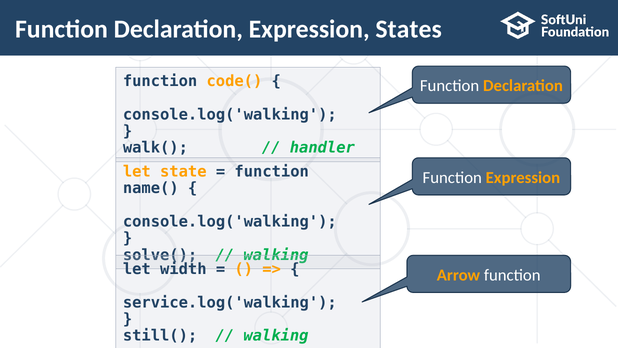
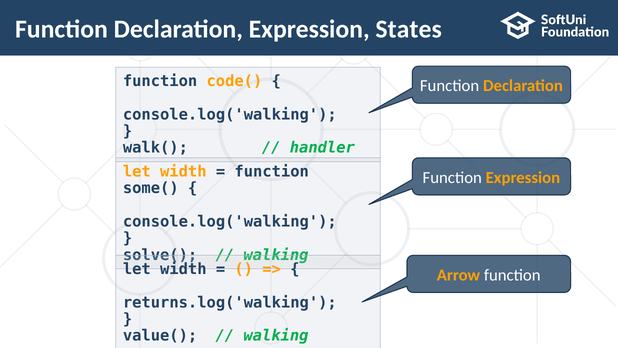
state: state -> width (183, 171)
name(: name( -> some( (151, 188)
service.log('walking: service.log('walking -> returns.log('walking (230, 302)
still(: still( -> value( (160, 335)
